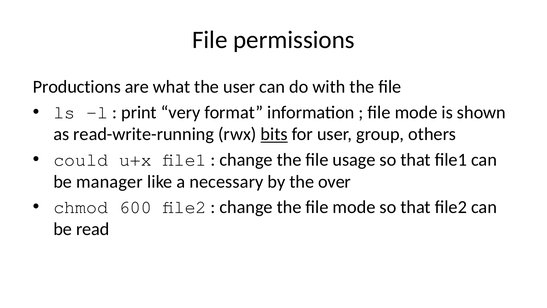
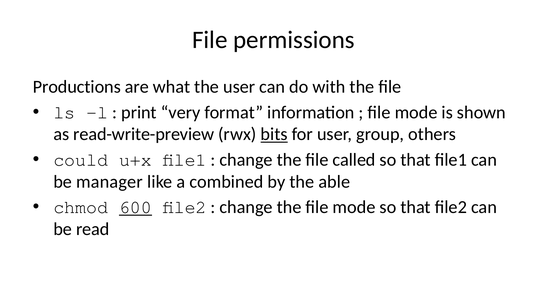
read-write-running: read-write-running -> read-write-preview (144, 134)
usage: usage -> called (354, 160)
necessary: necessary -> combined (226, 182)
over: over -> able (334, 182)
600 underline: none -> present (135, 207)
